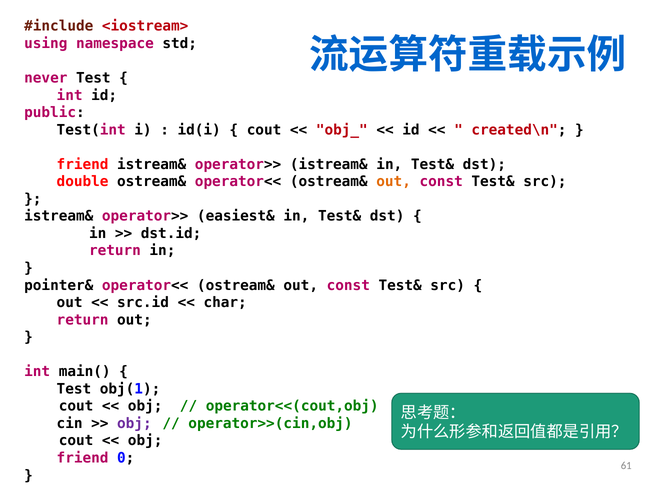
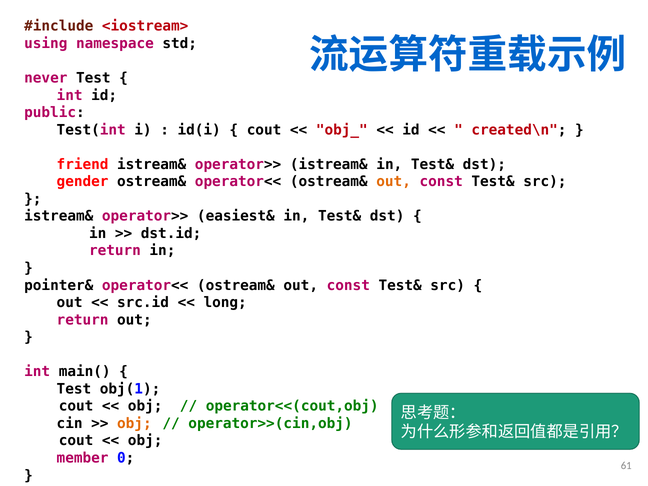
double: double -> gender (83, 182)
char: char -> long (225, 303)
obj colour: purple -> orange (134, 423)
friend: friend -> member (83, 458)
